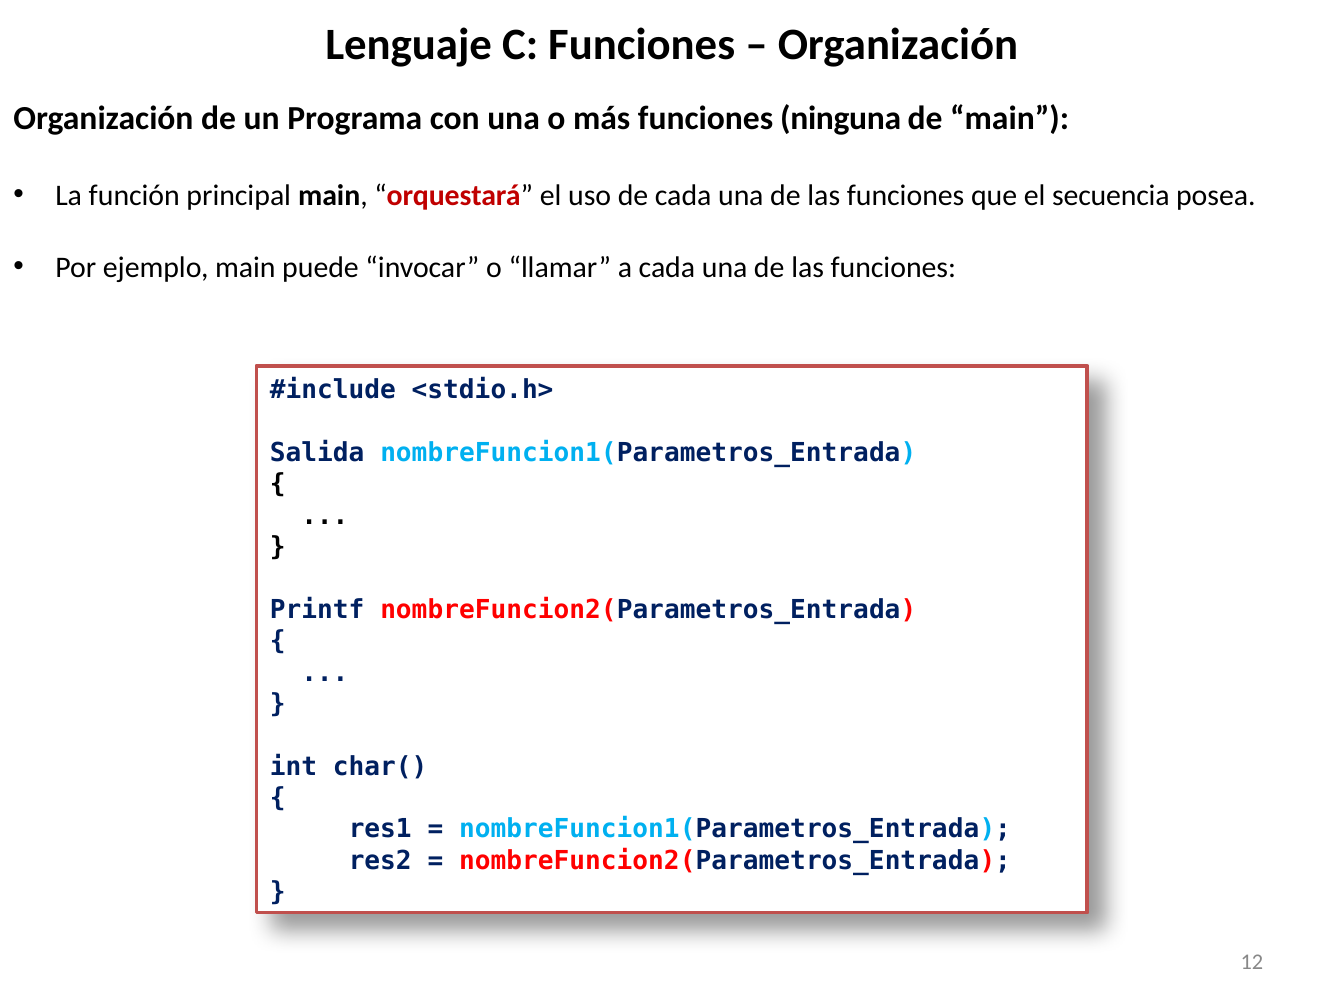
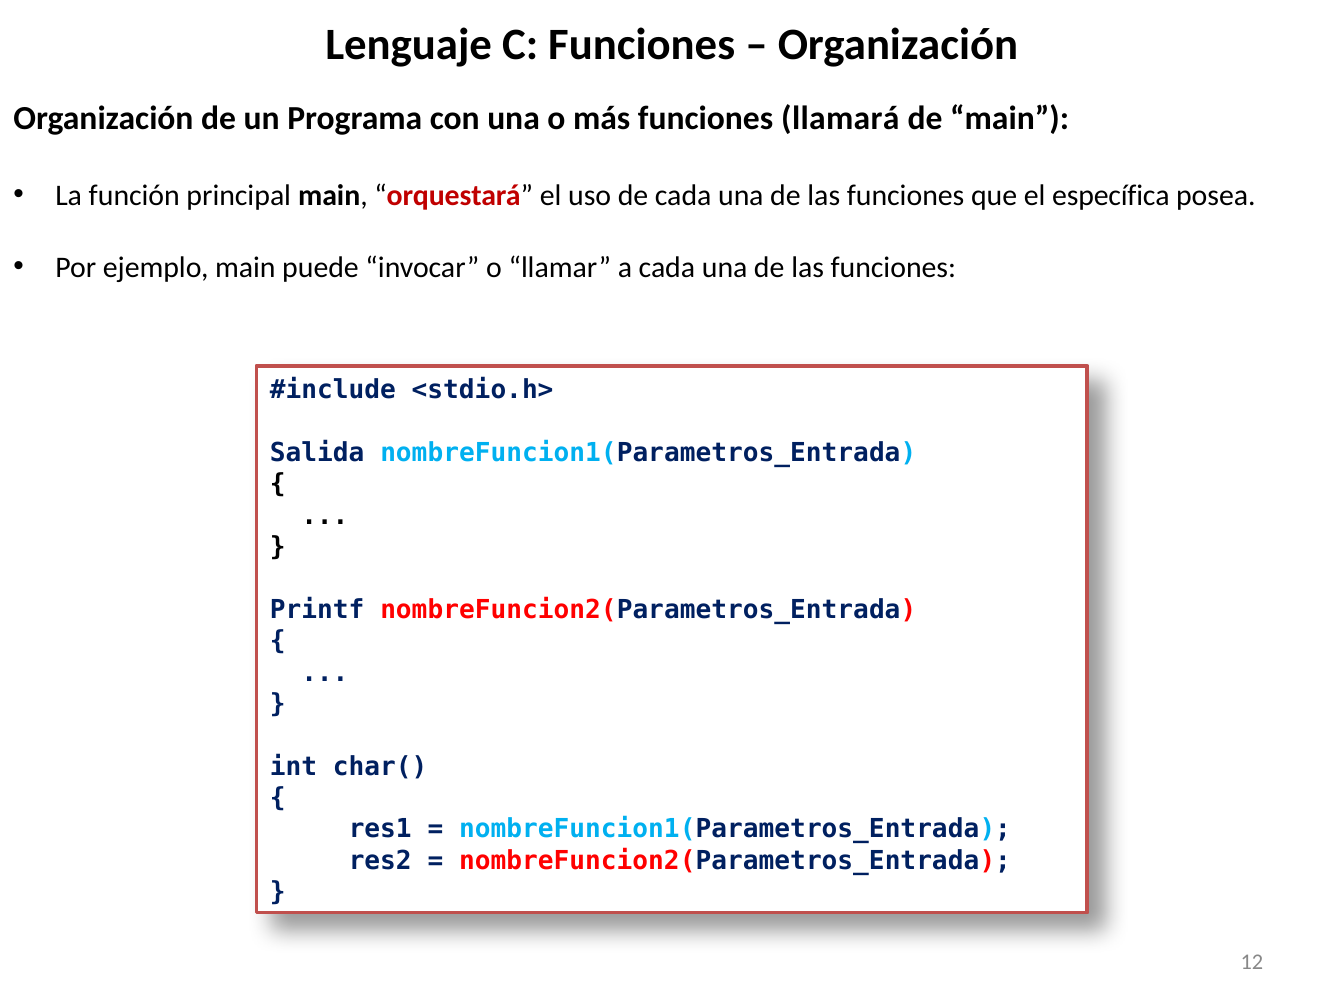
ninguna: ninguna -> llamará (840, 119)
secuencia: secuencia -> específica (1111, 196)
